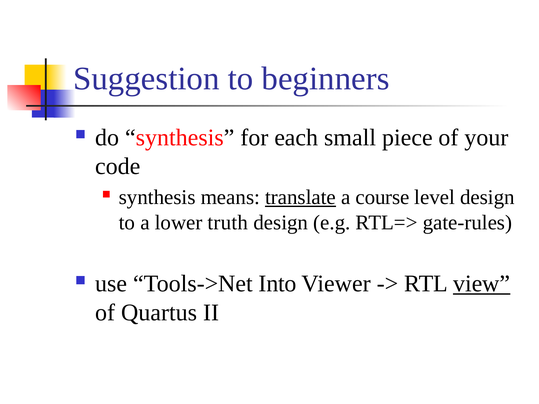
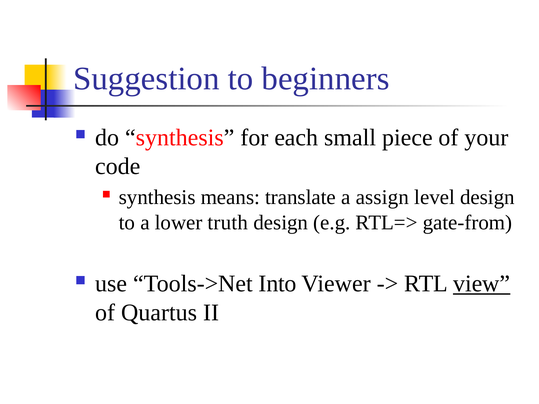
translate underline: present -> none (301, 197)
course: course -> assign (382, 197)
gate-rules: gate-rules -> gate-from (467, 223)
